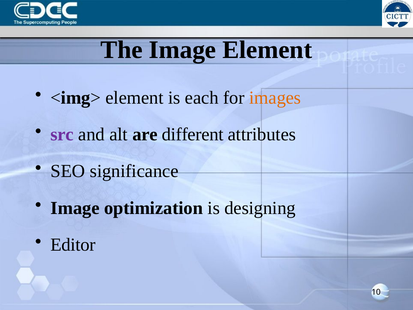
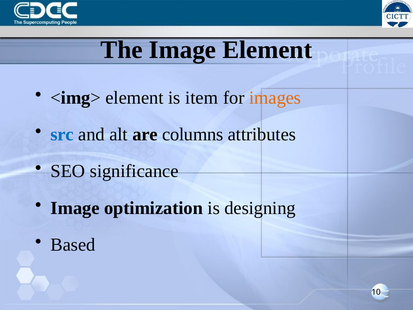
each: each -> item (202, 98)
src colour: purple -> blue (62, 134)
different: different -> columns (193, 134)
Editor: Editor -> Based (73, 245)
